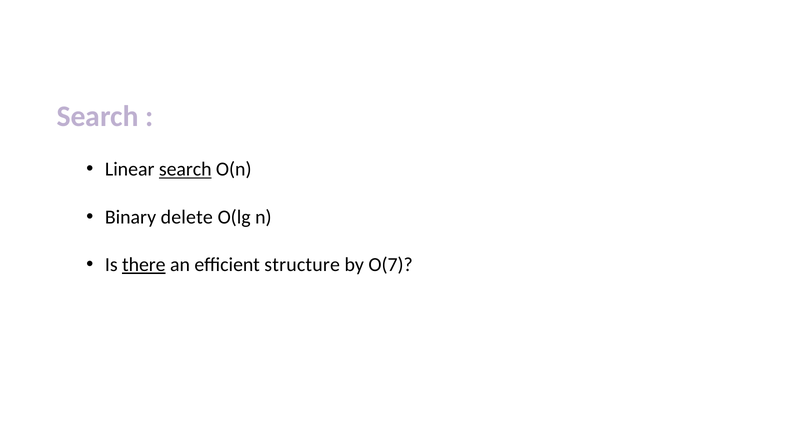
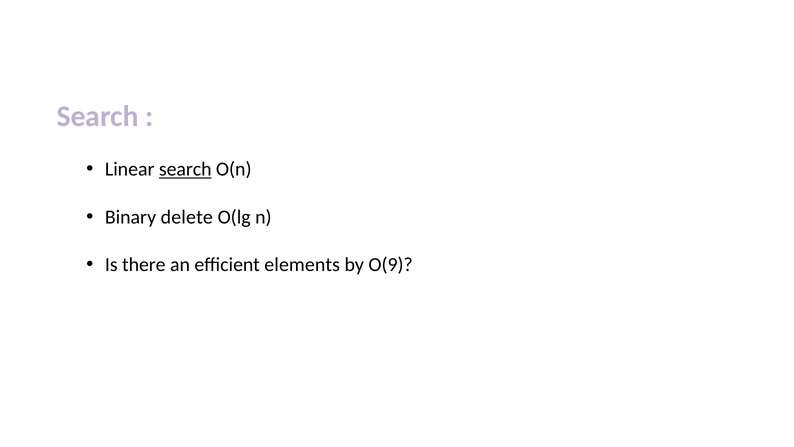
there underline: present -> none (144, 265)
structure: structure -> elements (302, 265)
O(7: O(7 -> O(9 (391, 265)
